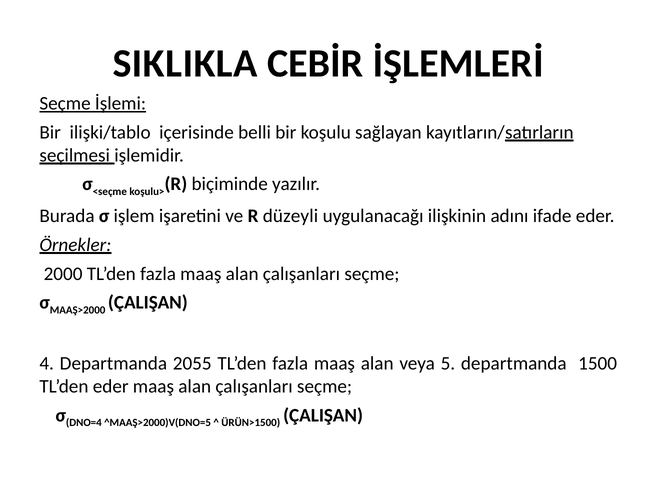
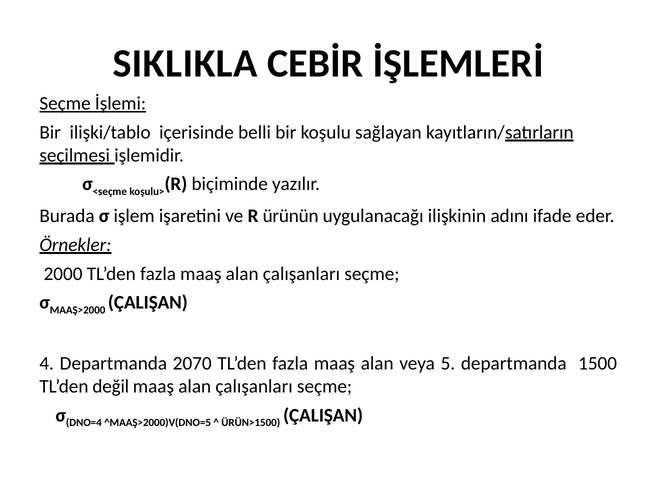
düzeyli: düzeyli -> ürünün (291, 216)
2055: 2055 -> 2070 (192, 363)
TL’den eder: eder -> değil (111, 386)
